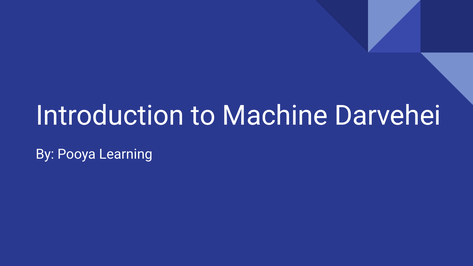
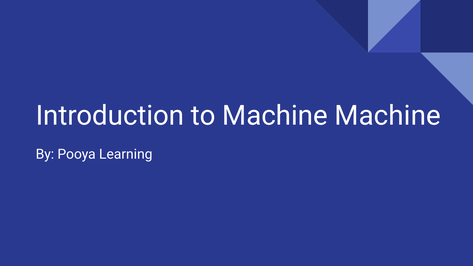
Machine Darvehei: Darvehei -> Machine (388, 116)
